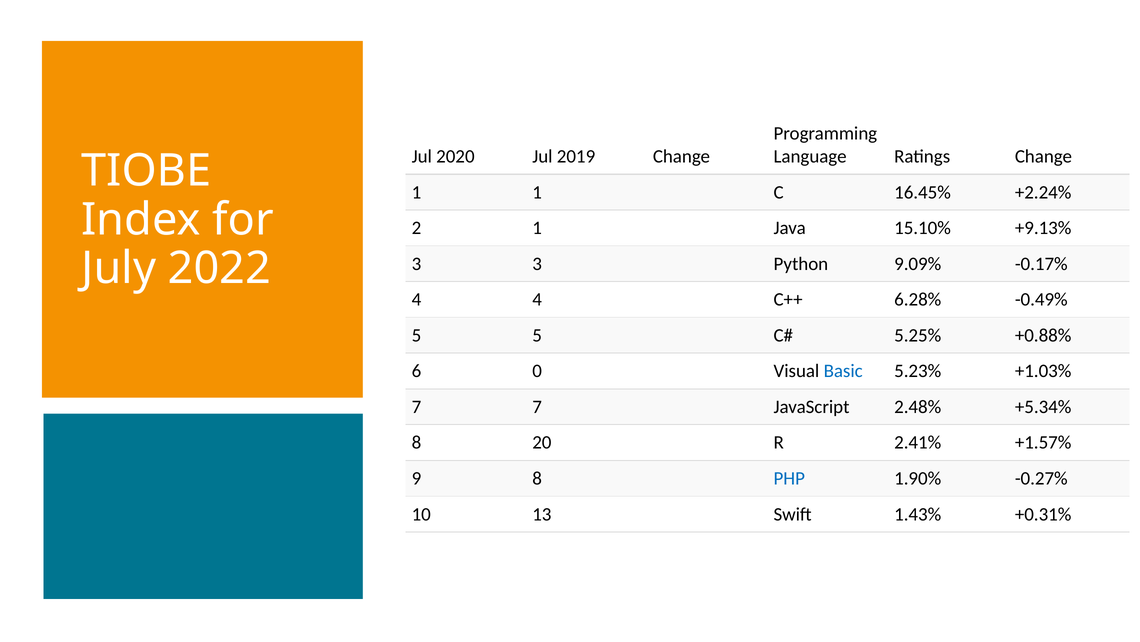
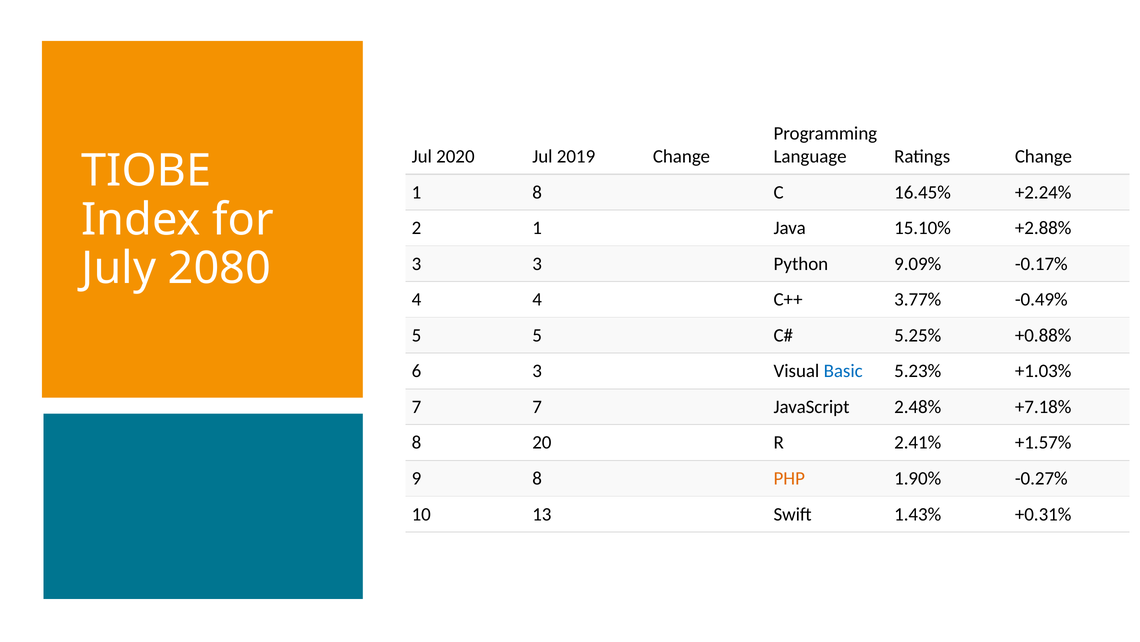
1 1: 1 -> 8 (537, 192)
+9.13%: +9.13% -> +2.88% (1043, 228)
2022: 2022 -> 2080 (219, 268)
6.28%: 6.28% -> 3.77% (918, 299)
6 0: 0 -> 3 (537, 371)
+5.34%: +5.34% -> +7.18% (1043, 406)
PHP colour: blue -> orange (789, 478)
